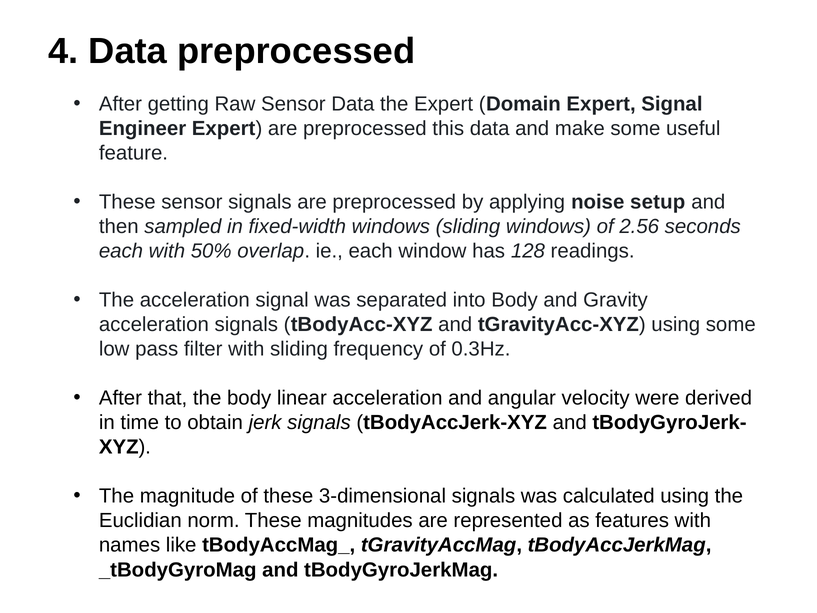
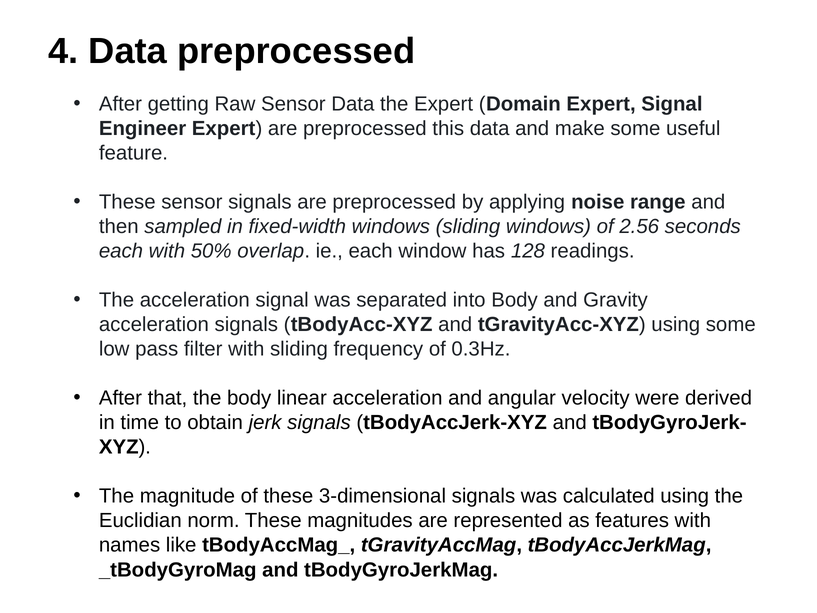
setup: setup -> range (658, 202)
